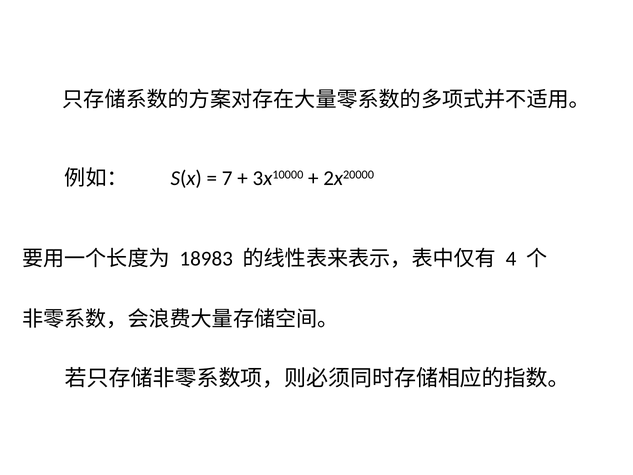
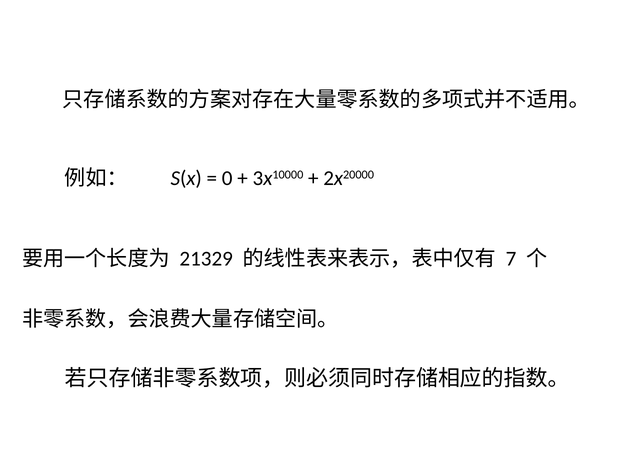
7: 7 -> 0 (227, 178)
18983: 18983 -> 21329 (206, 258)
4: 4 -> 7 (511, 258)
